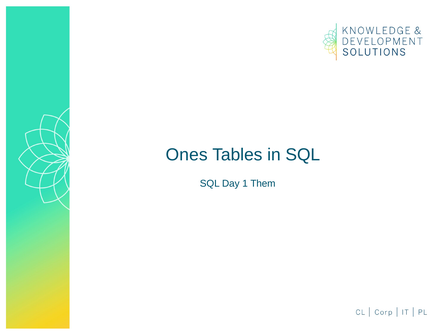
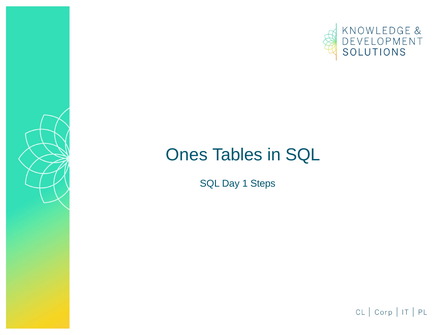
Them: Them -> Steps (263, 183)
